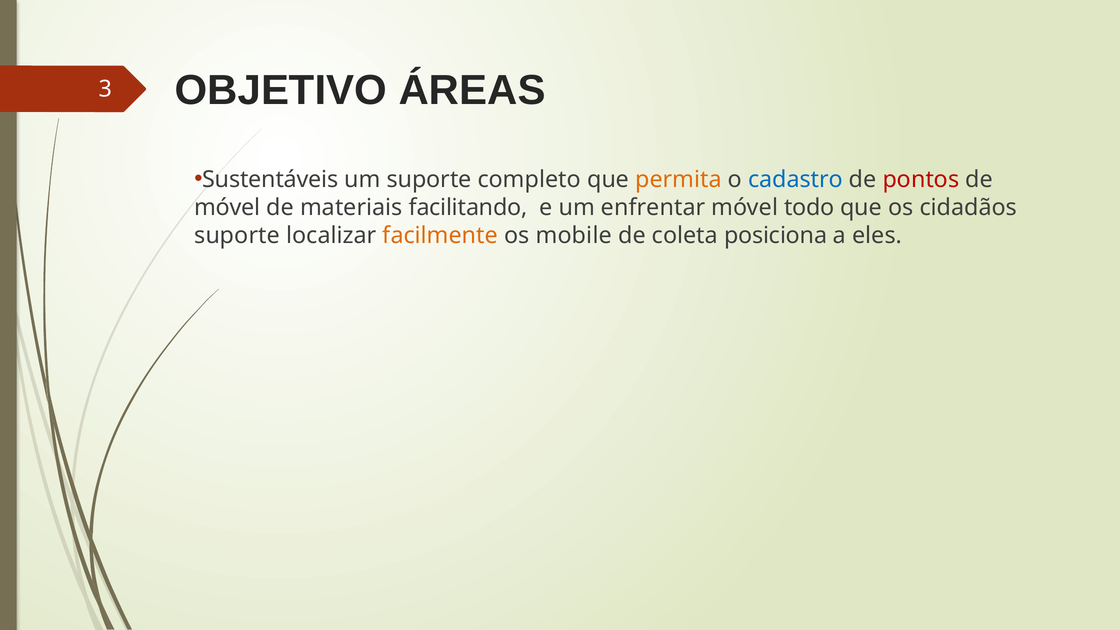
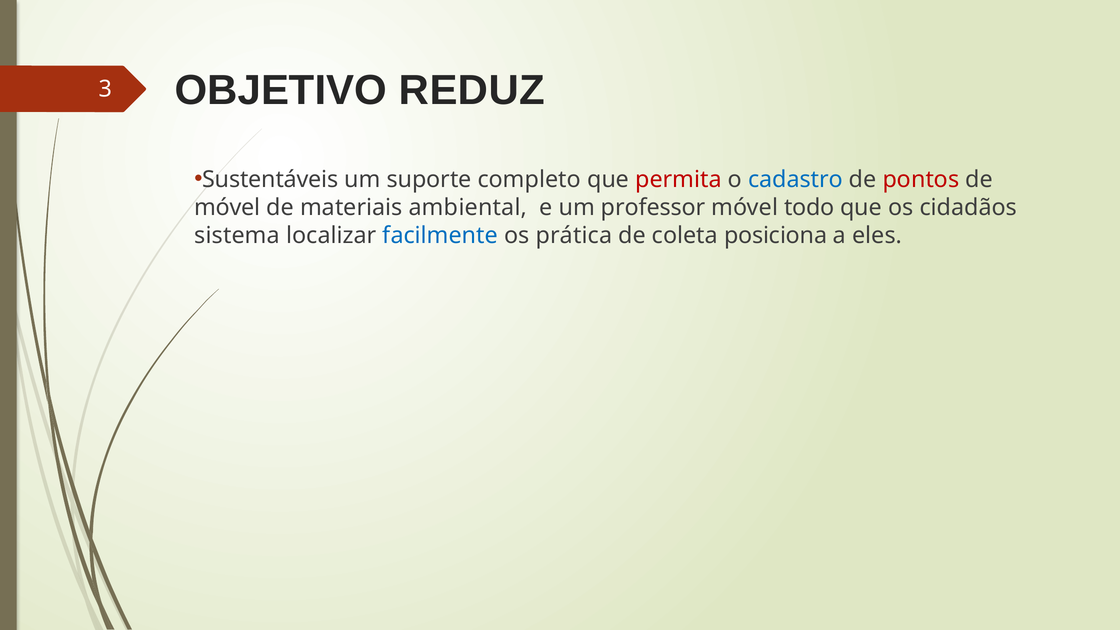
ÁREAS: ÁREAS -> REDUZ (472, 90)
permita colour: orange -> red (679, 179)
facilitando: facilitando -> ambiental (468, 207)
enfrentar: enfrentar -> professor (653, 207)
suporte: suporte -> sistema (237, 235)
facilmente colour: orange -> blue (440, 235)
mobile: mobile -> prática (574, 235)
